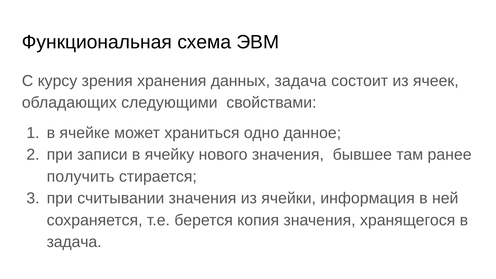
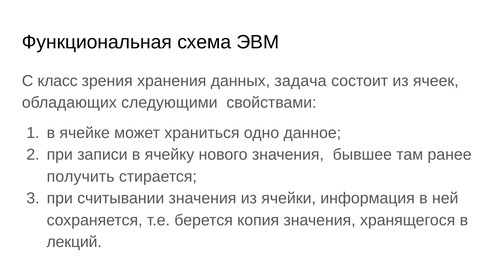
курсу: курсу -> класс (58, 81)
задача: задача -> лекций (74, 242)
